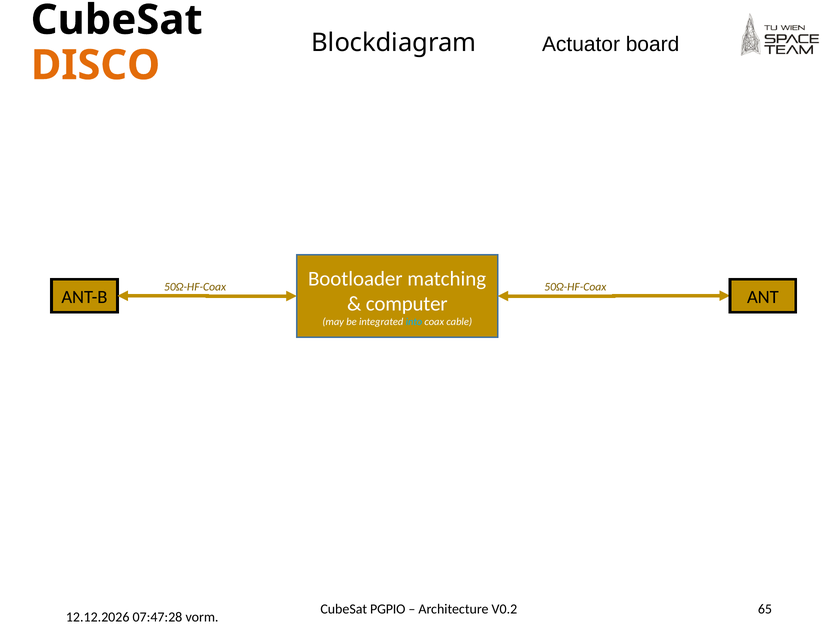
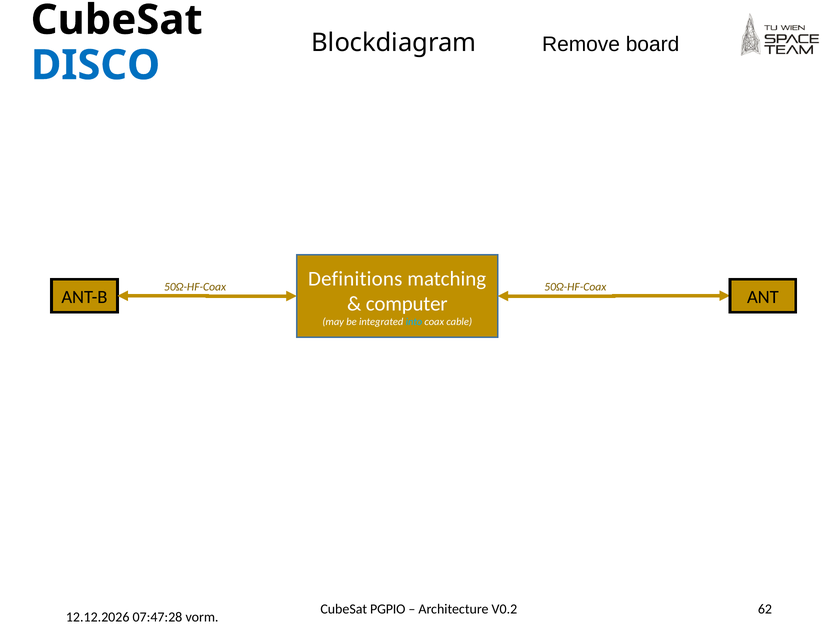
Actuator: Actuator -> Remove (581, 44)
DISCO colour: orange -> blue (95, 65)
Bootloader: Bootloader -> Definitions (355, 278)
65: 65 -> 62 (765, 608)
